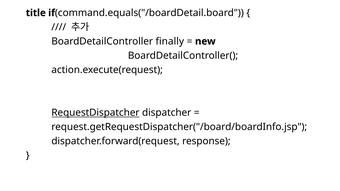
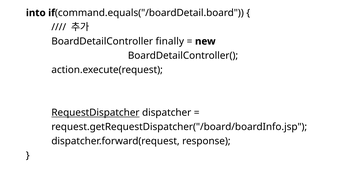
title: title -> into (36, 13)
